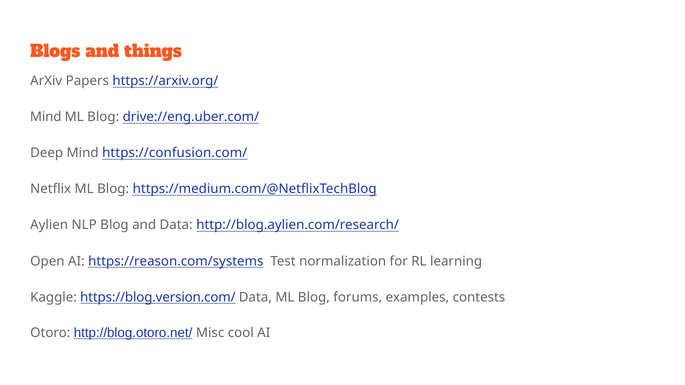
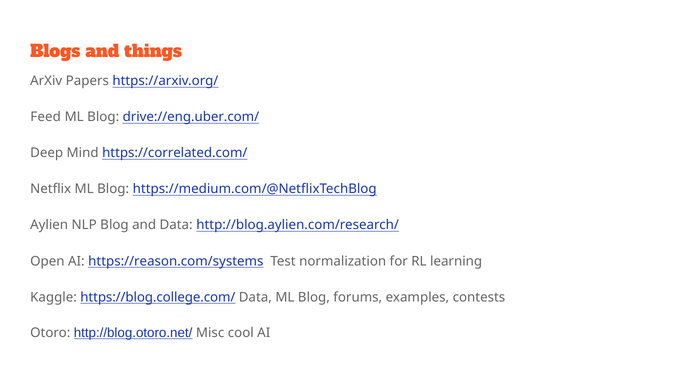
Mind: Mind -> Feed (46, 117)
https://confusion.com/: https://confusion.com/ -> https://correlated.com/ (175, 153)
https://blog.version.com/: https://blog.version.com/ -> https://blog.college.com/ (158, 297)
